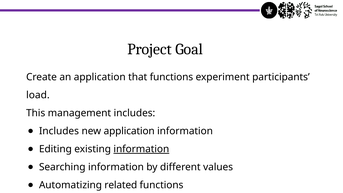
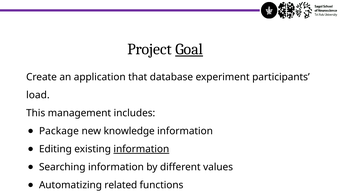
Goal underline: none -> present (189, 49)
that functions: functions -> database (171, 77)
Includes: Includes -> Package (59, 131)
new application: application -> knowledge (129, 131)
